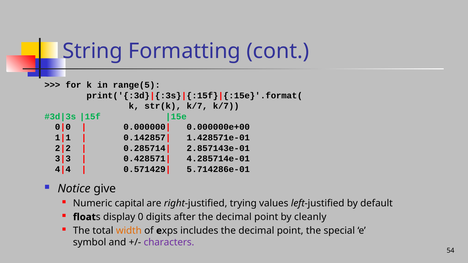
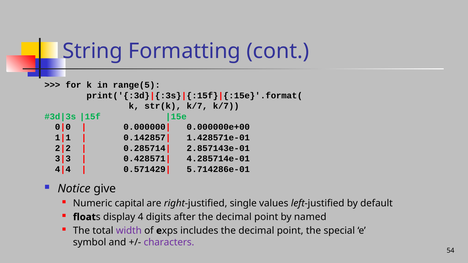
trying: trying -> single (243, 204)
0: 0 -> 4 (141, 217)
cleanly: cleanly -> named (310, 217)
width colour: orange -> purple (129, 231)
